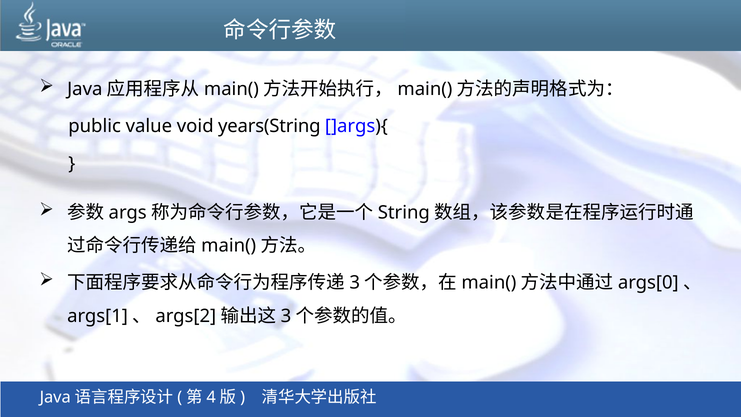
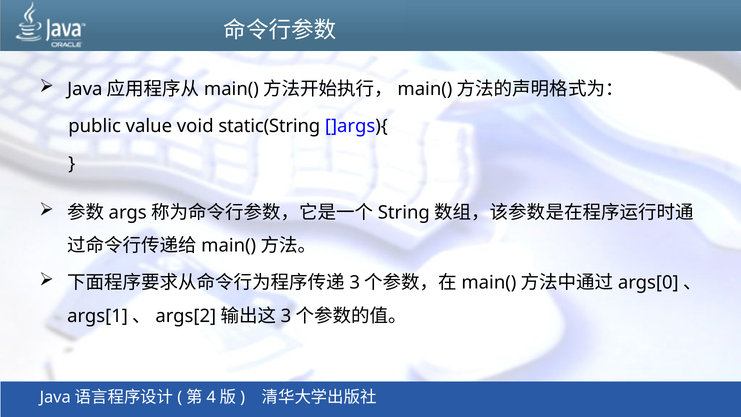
years(String: years(String -> static(String (269, 126)
